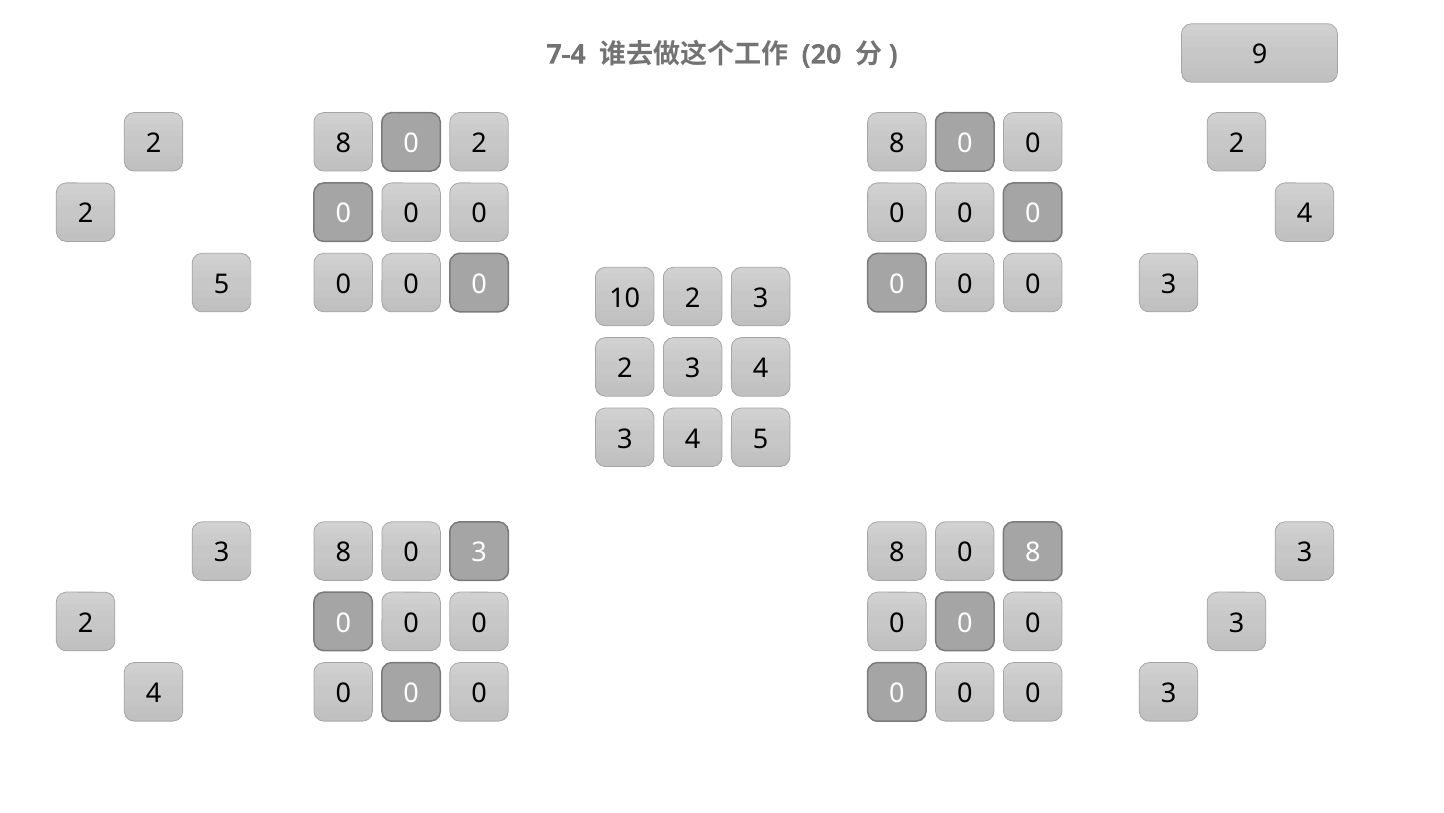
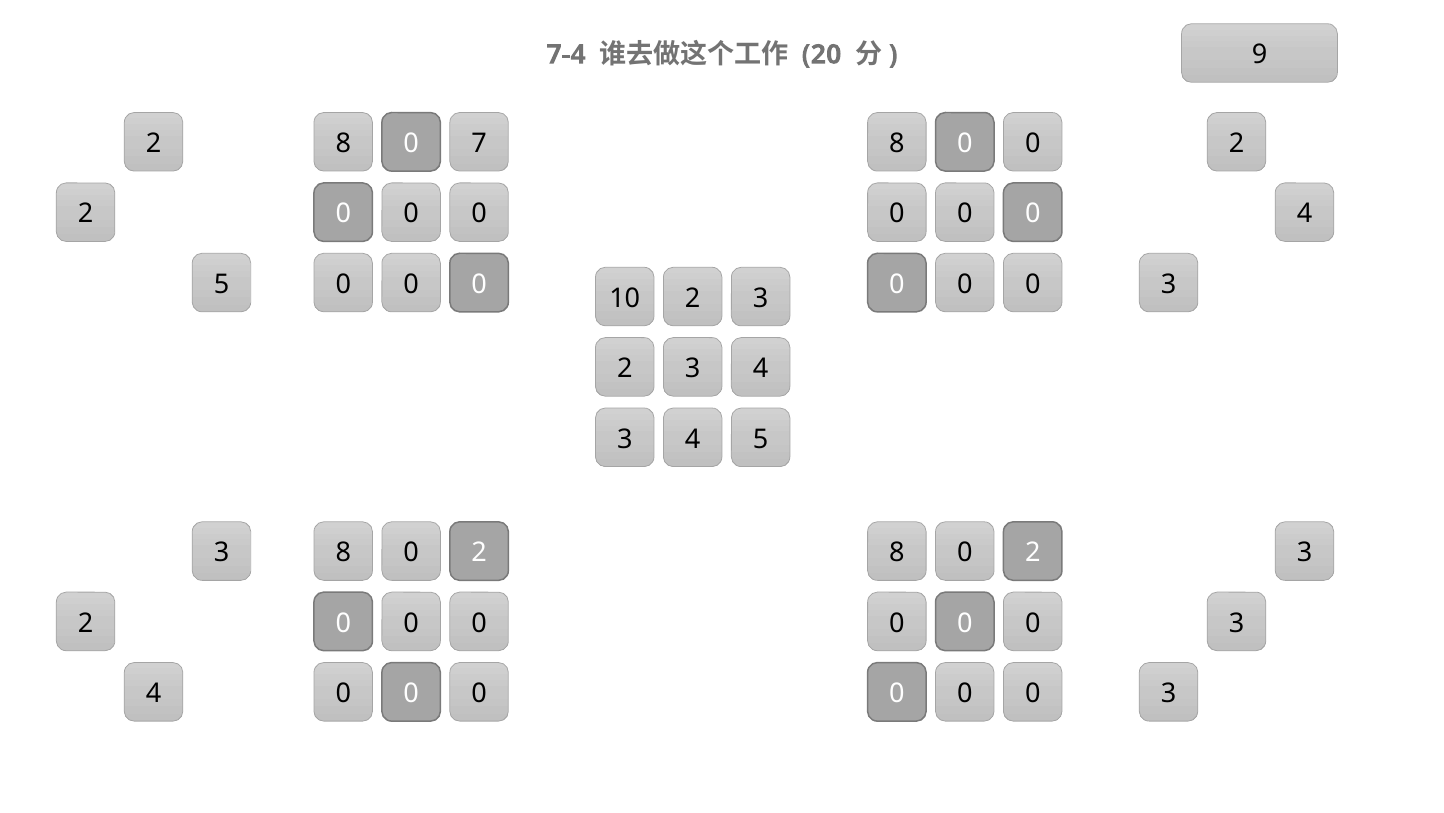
8 0 2: 2 -> 7 (479, 144)
3: 3 -> 2 (479, 552)
8: 8 -> 2 (1033, 552)
